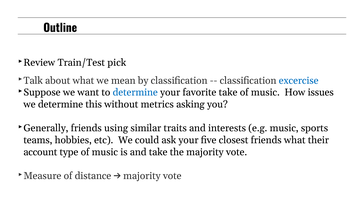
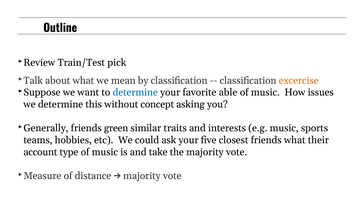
excercise colour: blue -> orange (299, 81)
favorite take: take -> able (228, 93)
metrics: metrics -> concept (157, 105)
using: using -> green (116, 128)
